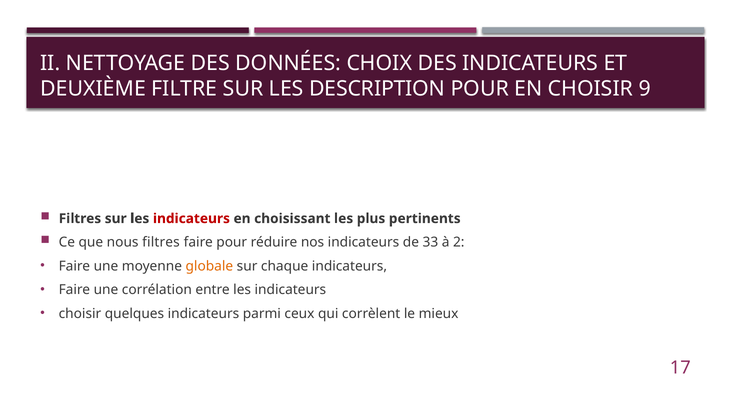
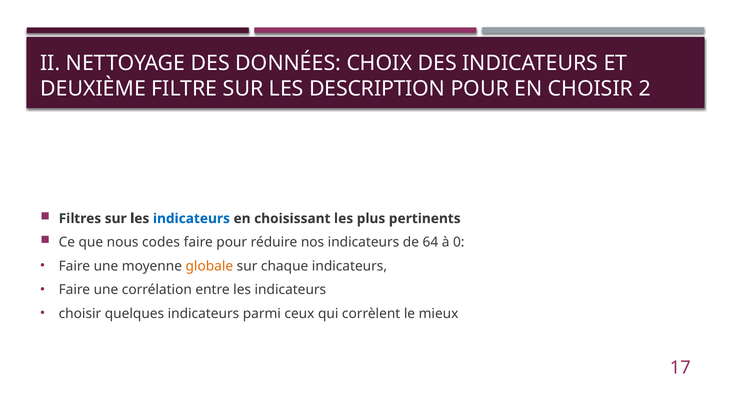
9: 9 -> 2 (645, 89)
indicateurs colour: red -> blue (191, 219)
nous filtres: filtres -> codes (161, 242)
33: 33 -> 64 (430, 242)
2: 2 -> 0 (459, 242)
